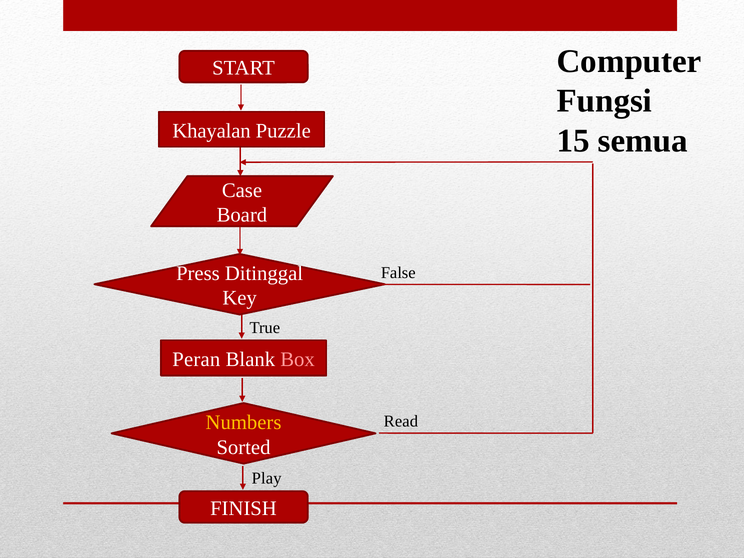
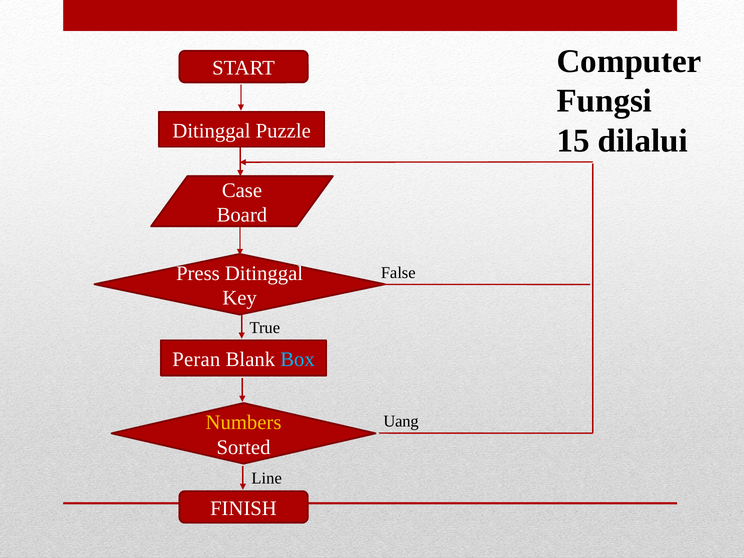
Khayalan: Khayalan -> Ditinggal (211, 131)
semua: semua -> dilalui (643, 141)
Box colour: pink -> light blue (298, 359)
Read: Read -> Uang (401, 421)
Play: Play -> Line (267, 478)
